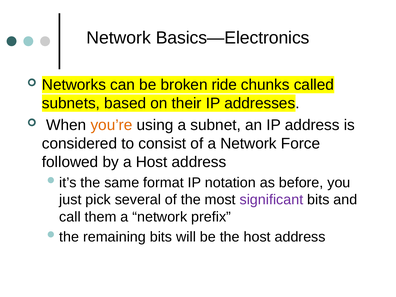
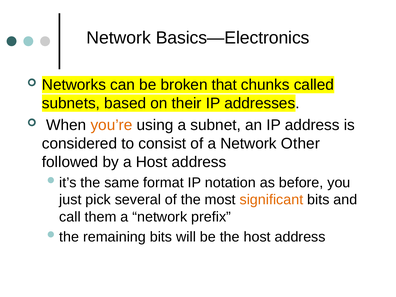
ride: ride -> that (224, 85)
Force: Force -> Other (301, 143)
significant colour: purple -> orange (271, 200)
